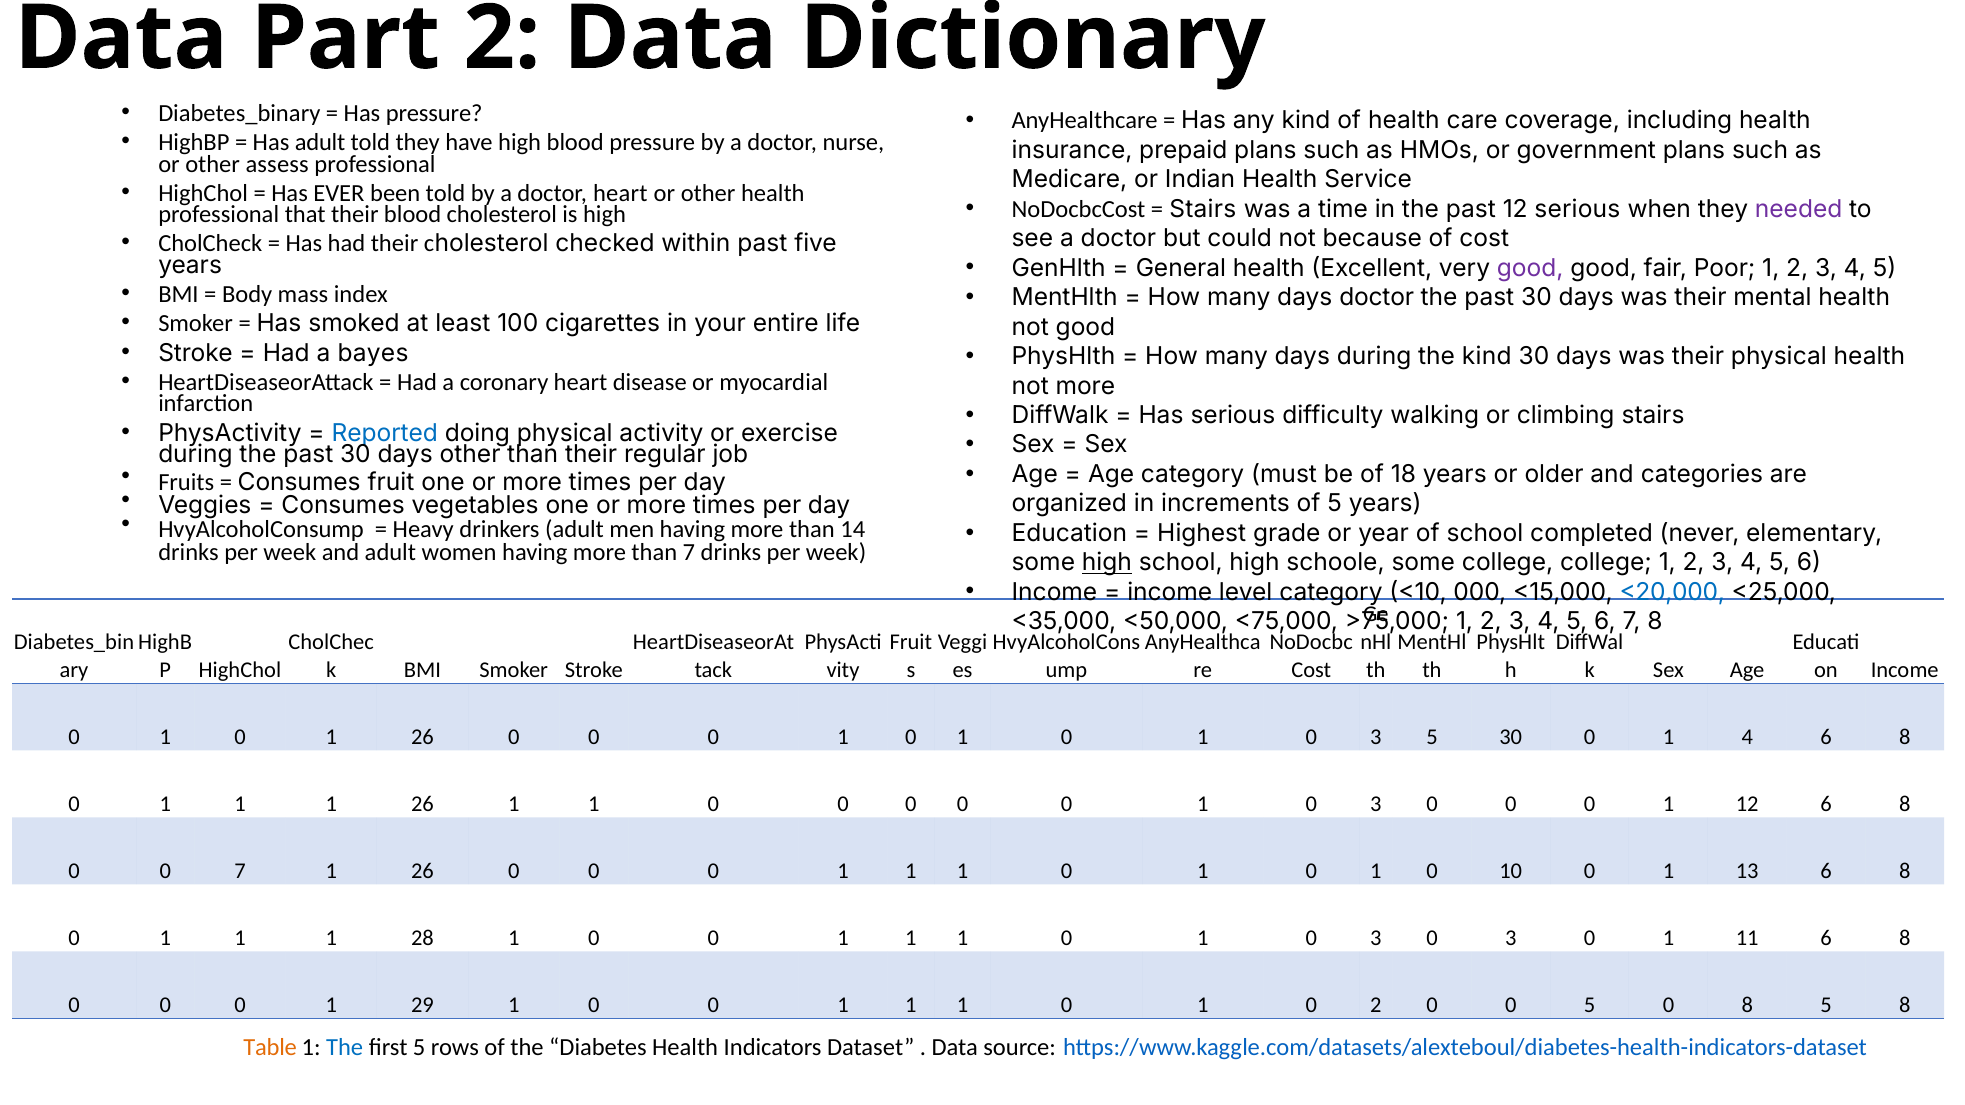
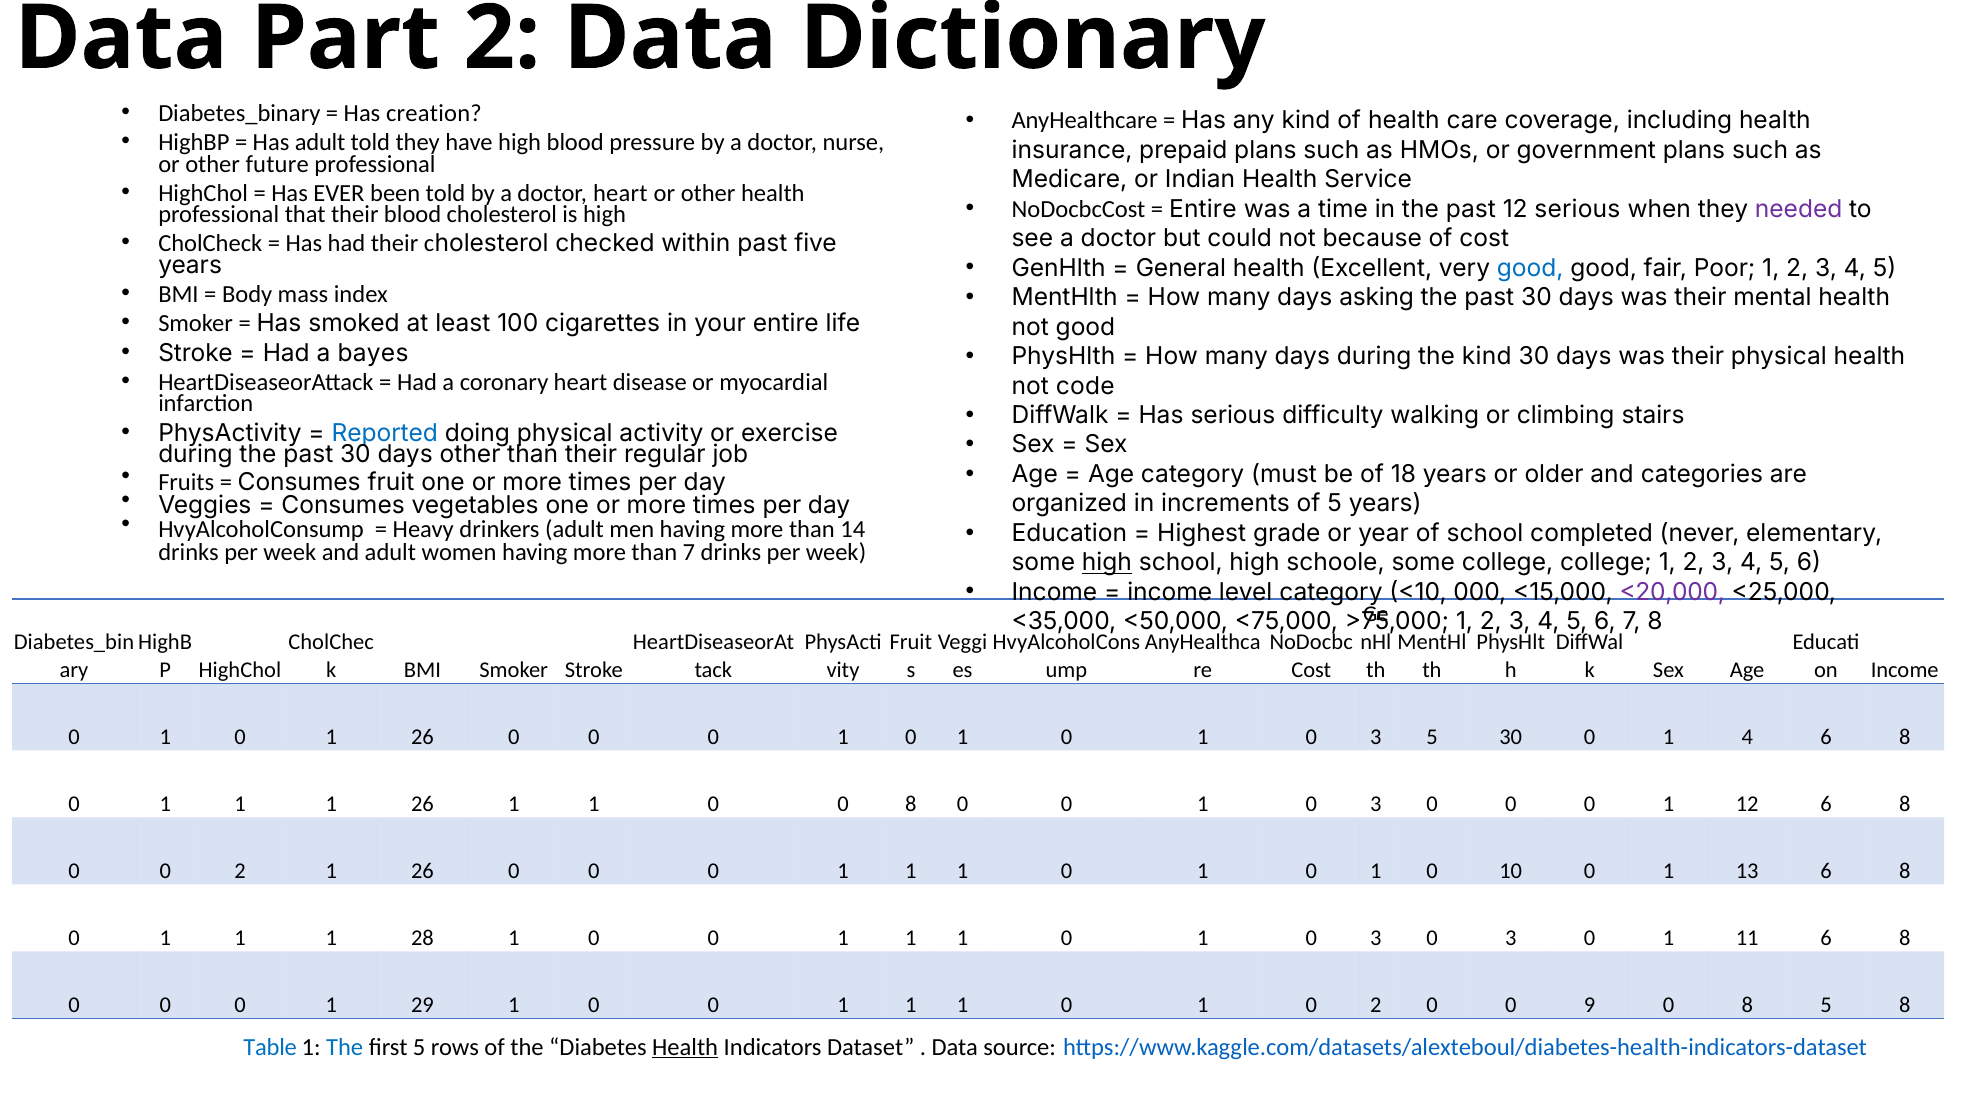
pressure: pressure -> creation (434, 113)
assess: assess -> future (277, 164)
Stairs: Stairs -> Entire (1203, 209)
good colour: purple -> blue (1530, 268)
days doctor: doctor -> asking (1377, 298)
not more: more -> code (1085, 386)
<20,000 colour: blue -> purple (1672, 592)
1 0 0 0: 0 -> 8 (911, 804)
0 0 7: 7 -> 2 (240, 871)
0 5: 5 -> 9 (1590, 1005)
Table colour: orange -> blue (270, 1047)
Health underline: none -> present (685, 1047)
